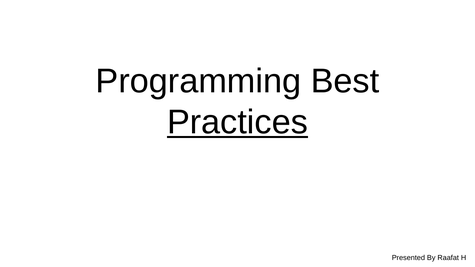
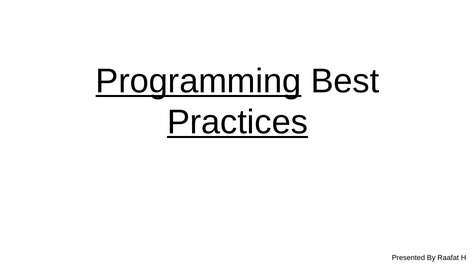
Programming underline: none -> present (198, 81)
